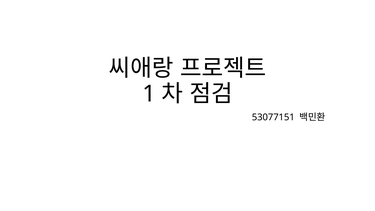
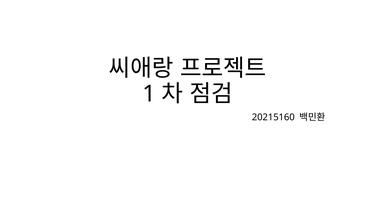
53077151: 53077151 -> 20215160 (273, 117)
